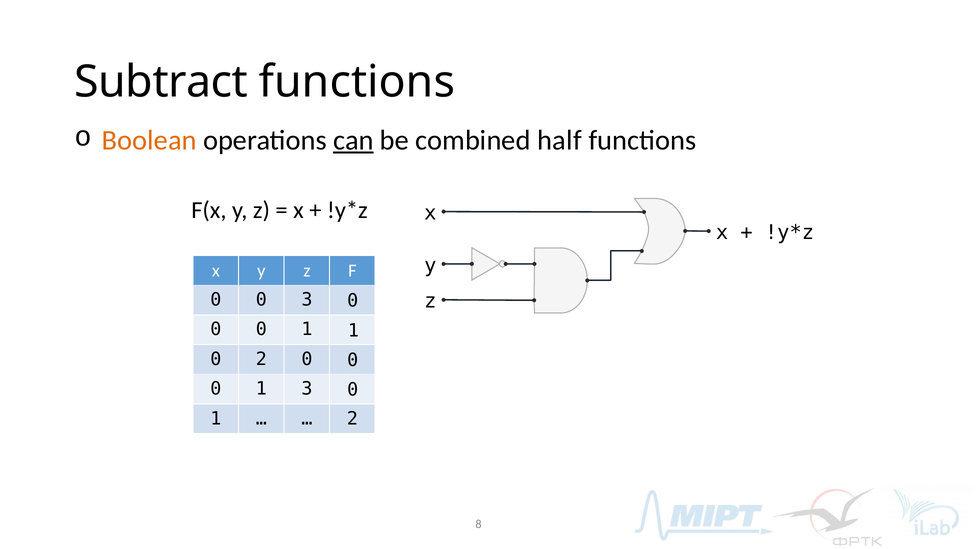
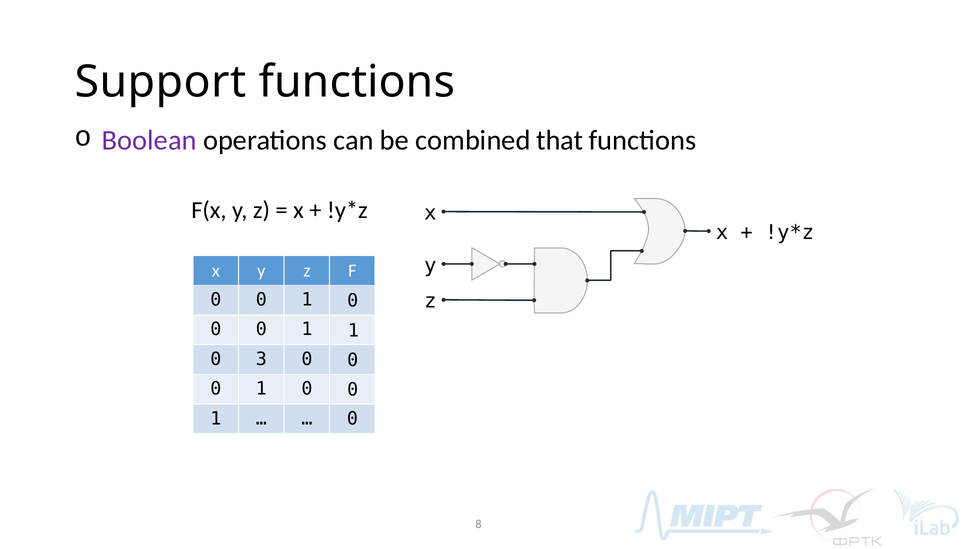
Subtract: Subtract -> Support (161, 82)
Boolean colour: orange -> purple (149, 140)
can underline: present -> none (353, 140)
half: half -> that (560, 140)
3: 3 -> 1 (307, 300)
0 2: 2 -> 3 (261, 359)
3: 3 -> 0 (307, 389)
2: 2 -> 0 (352, 419)
